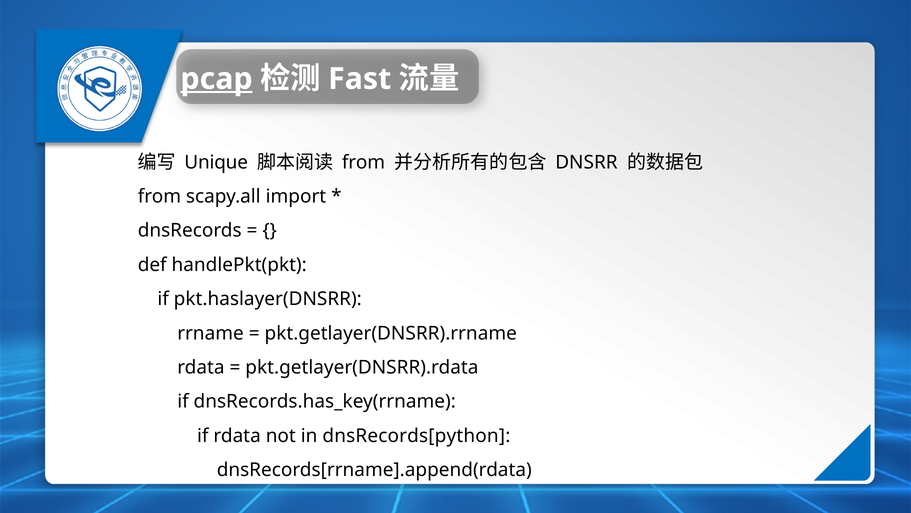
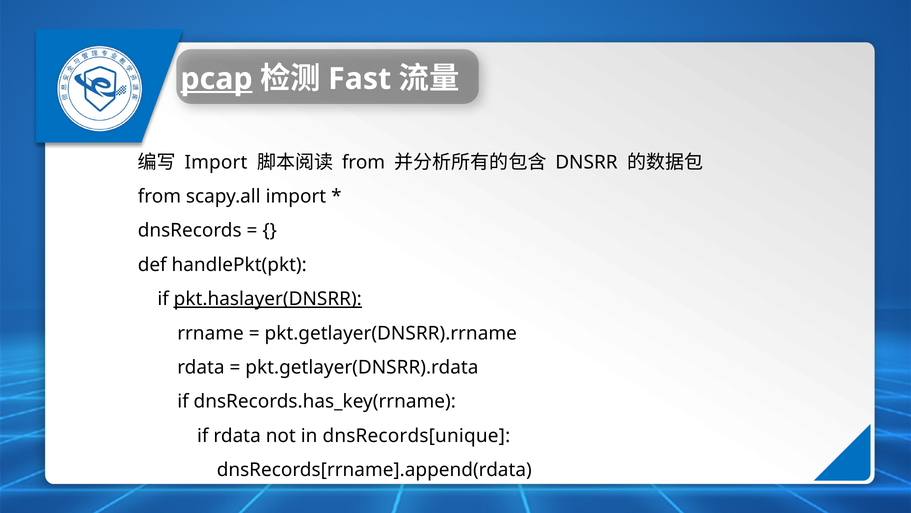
Unique: Unique -> Import (216, 162)
pkt.haslayer(DNSRR underline: none -> present (268, 299)
dnsRecords[python: dnsRecords[python -> dnsRecords[unique (416, 435)
